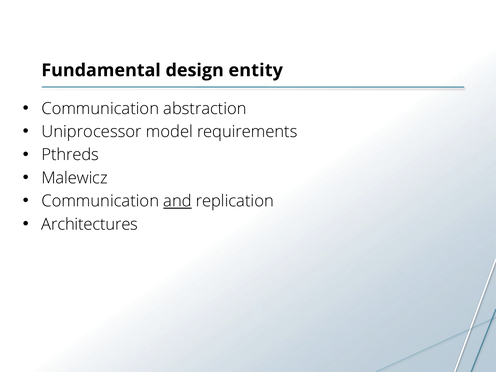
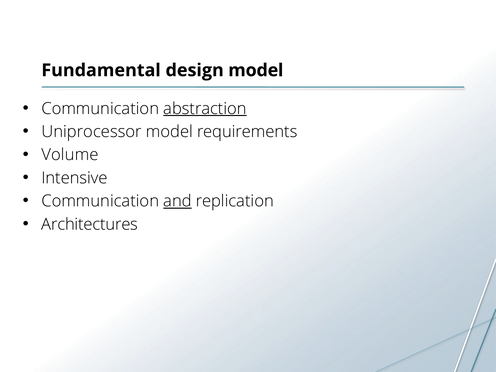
design entity: entity -> model (256, 70)
abstraction underline: none -> present (205, 109)
Pthreds: Pthreds -> Volume (70, 155)
Malewicz: Malewicz -> Intensive (75, 178)
